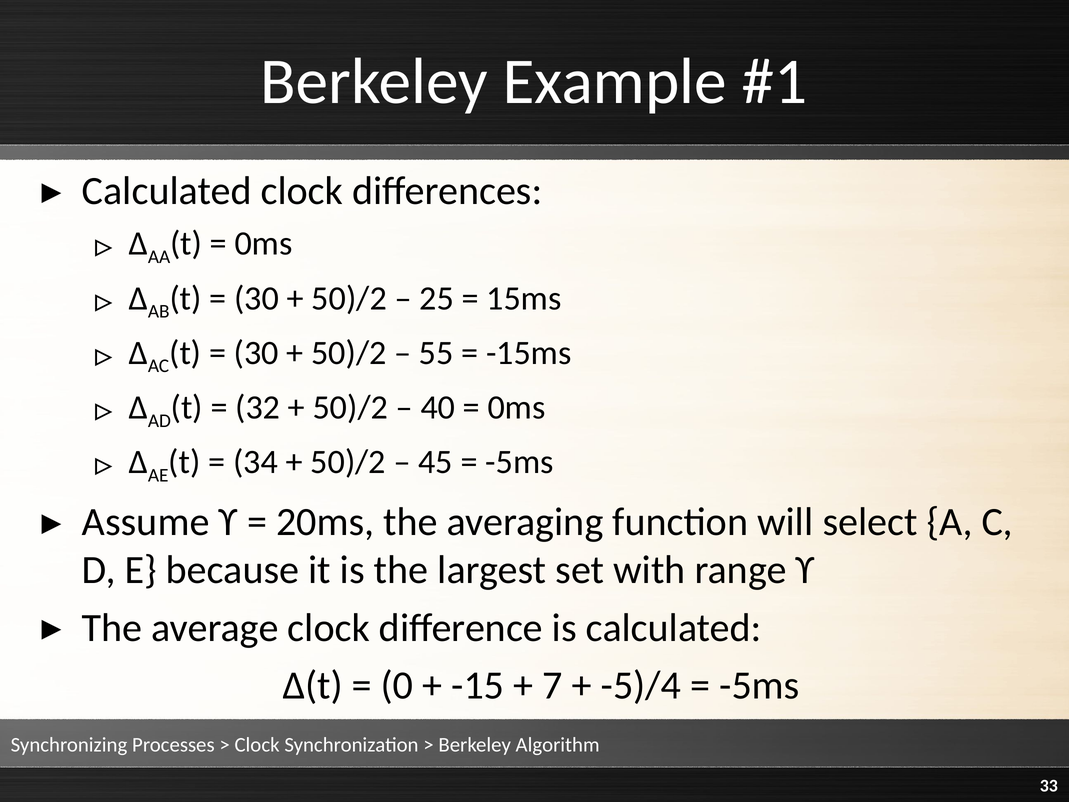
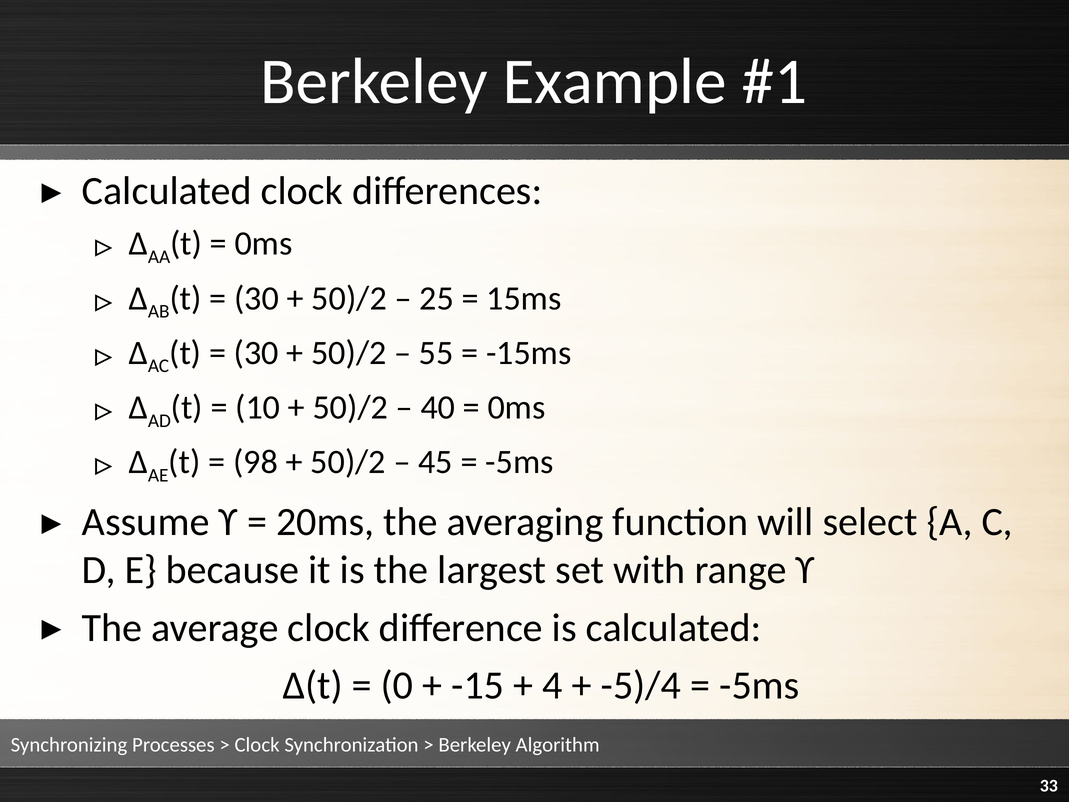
32: 32 -> 10 (258, 407)
34: 34 -> 98 (255, 462)
7: 7 -> 4 (552, 685)
